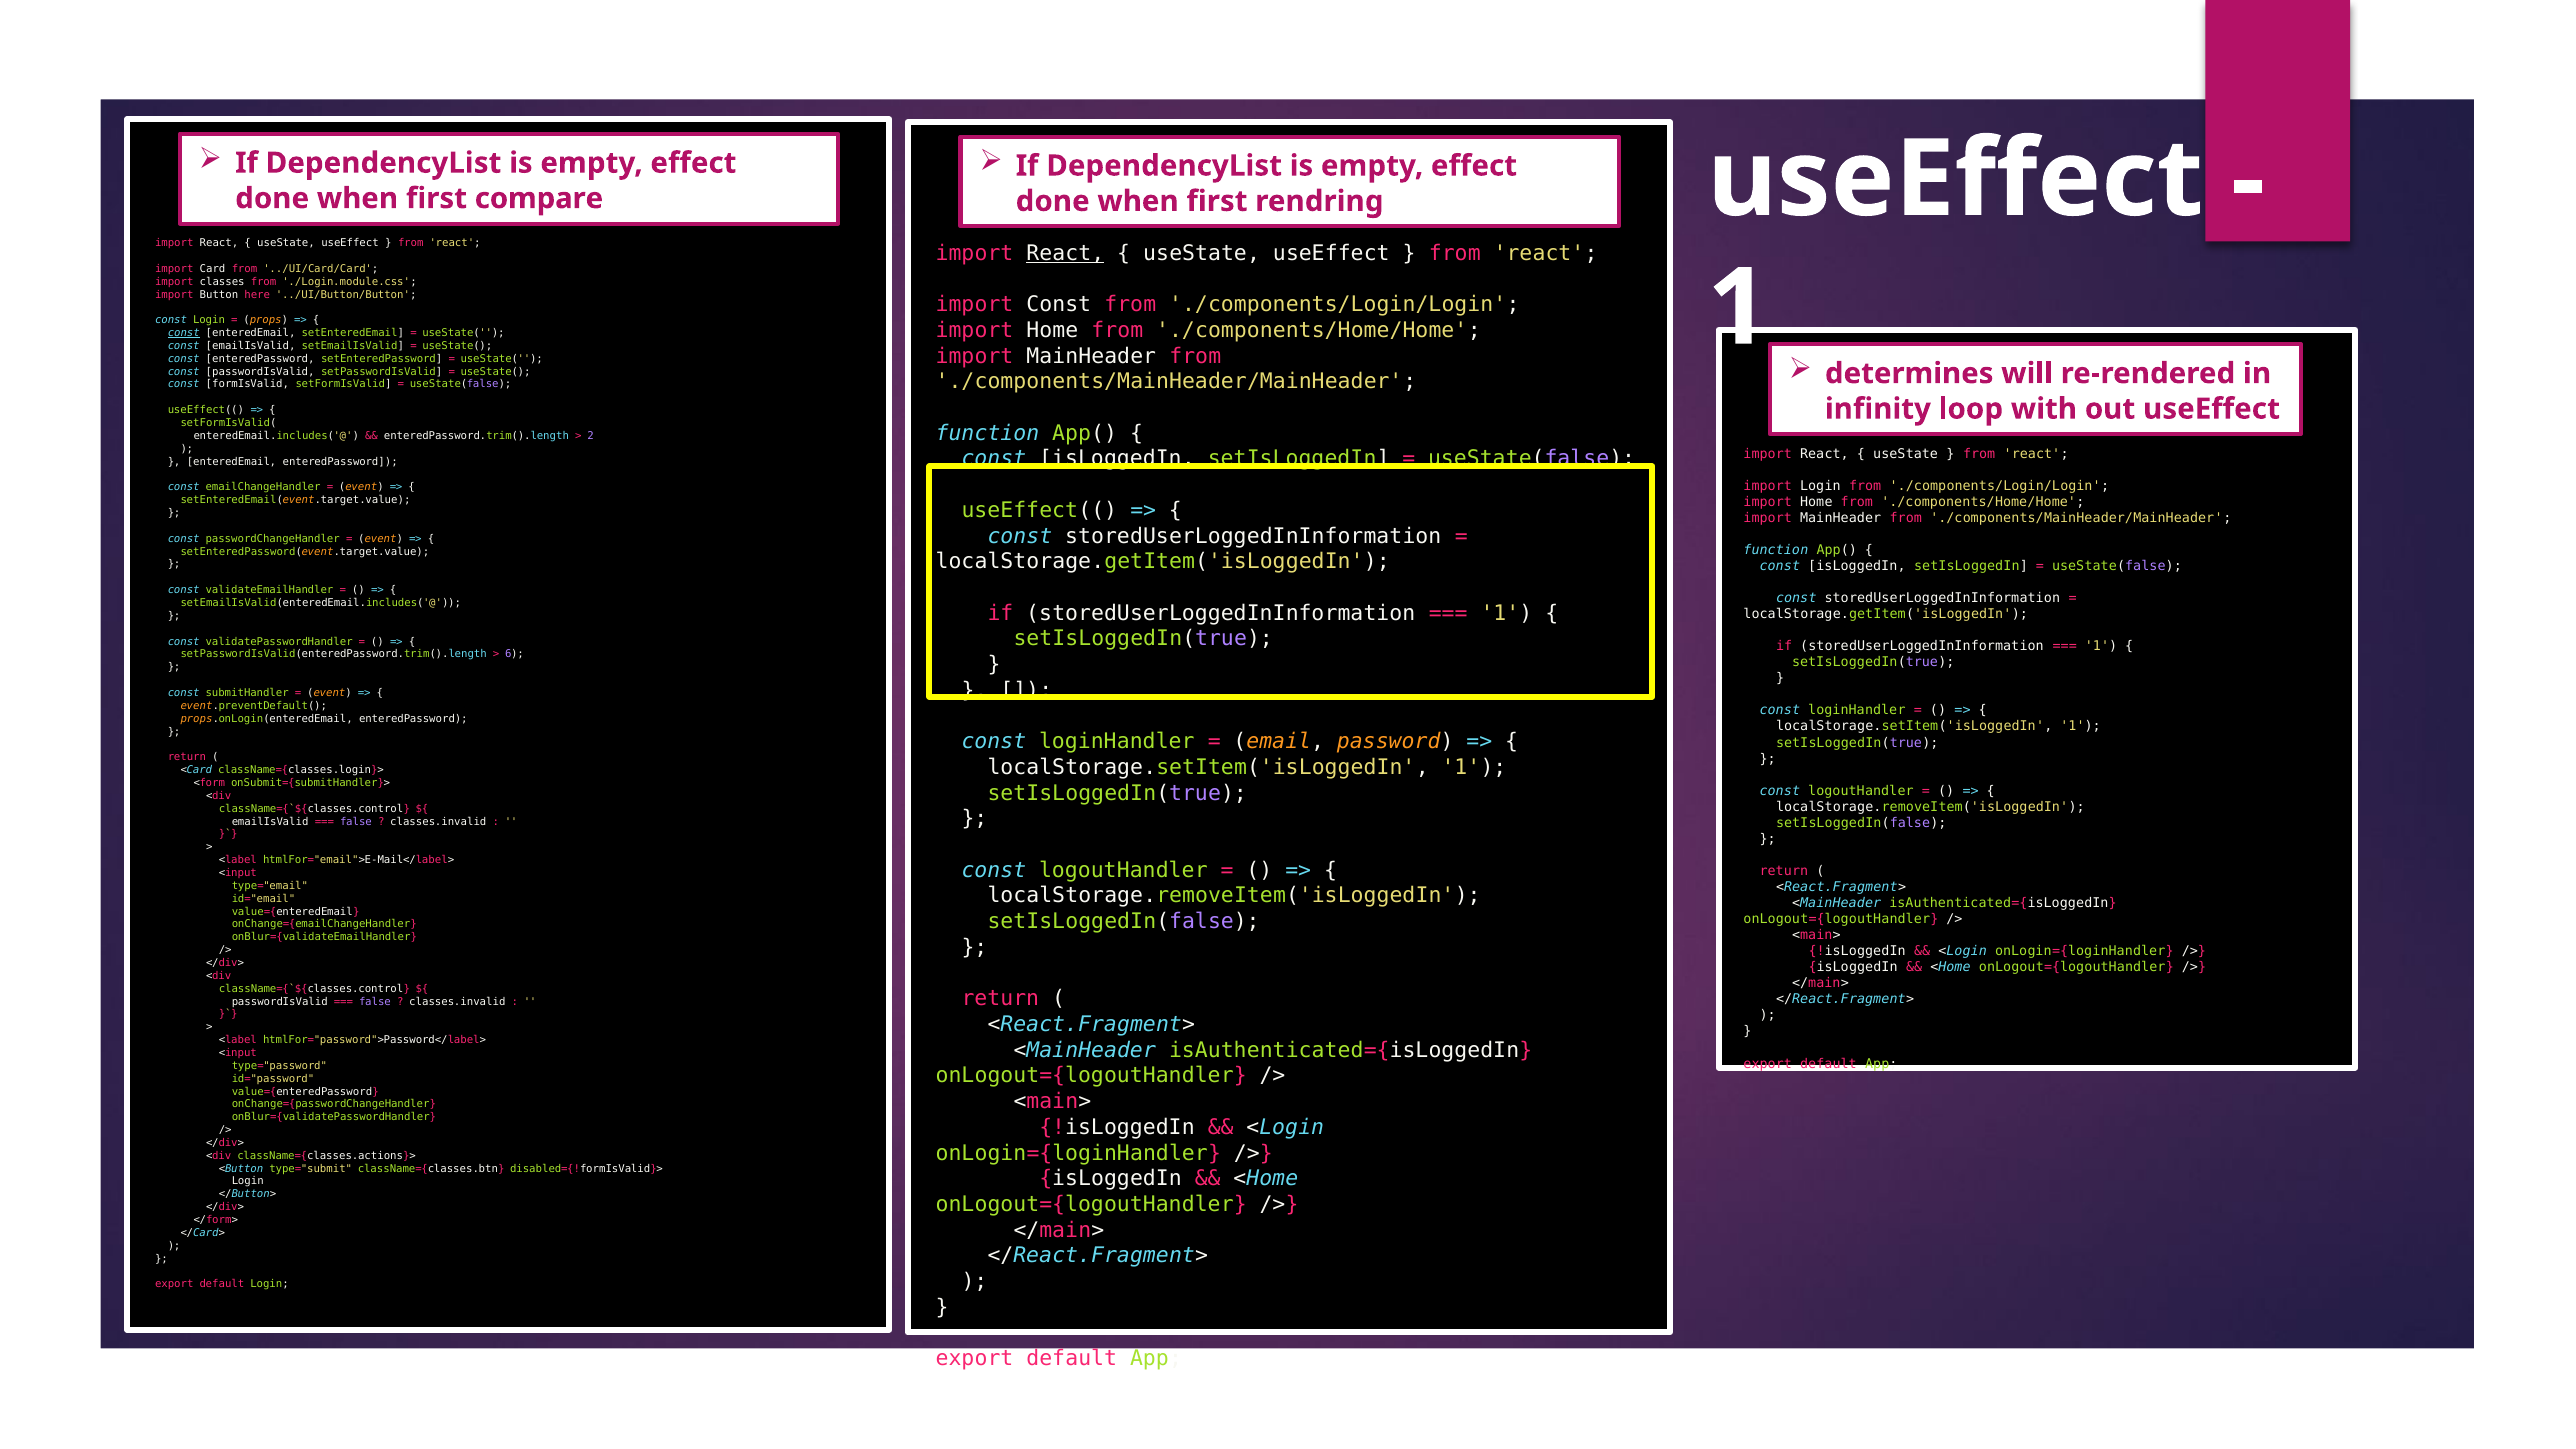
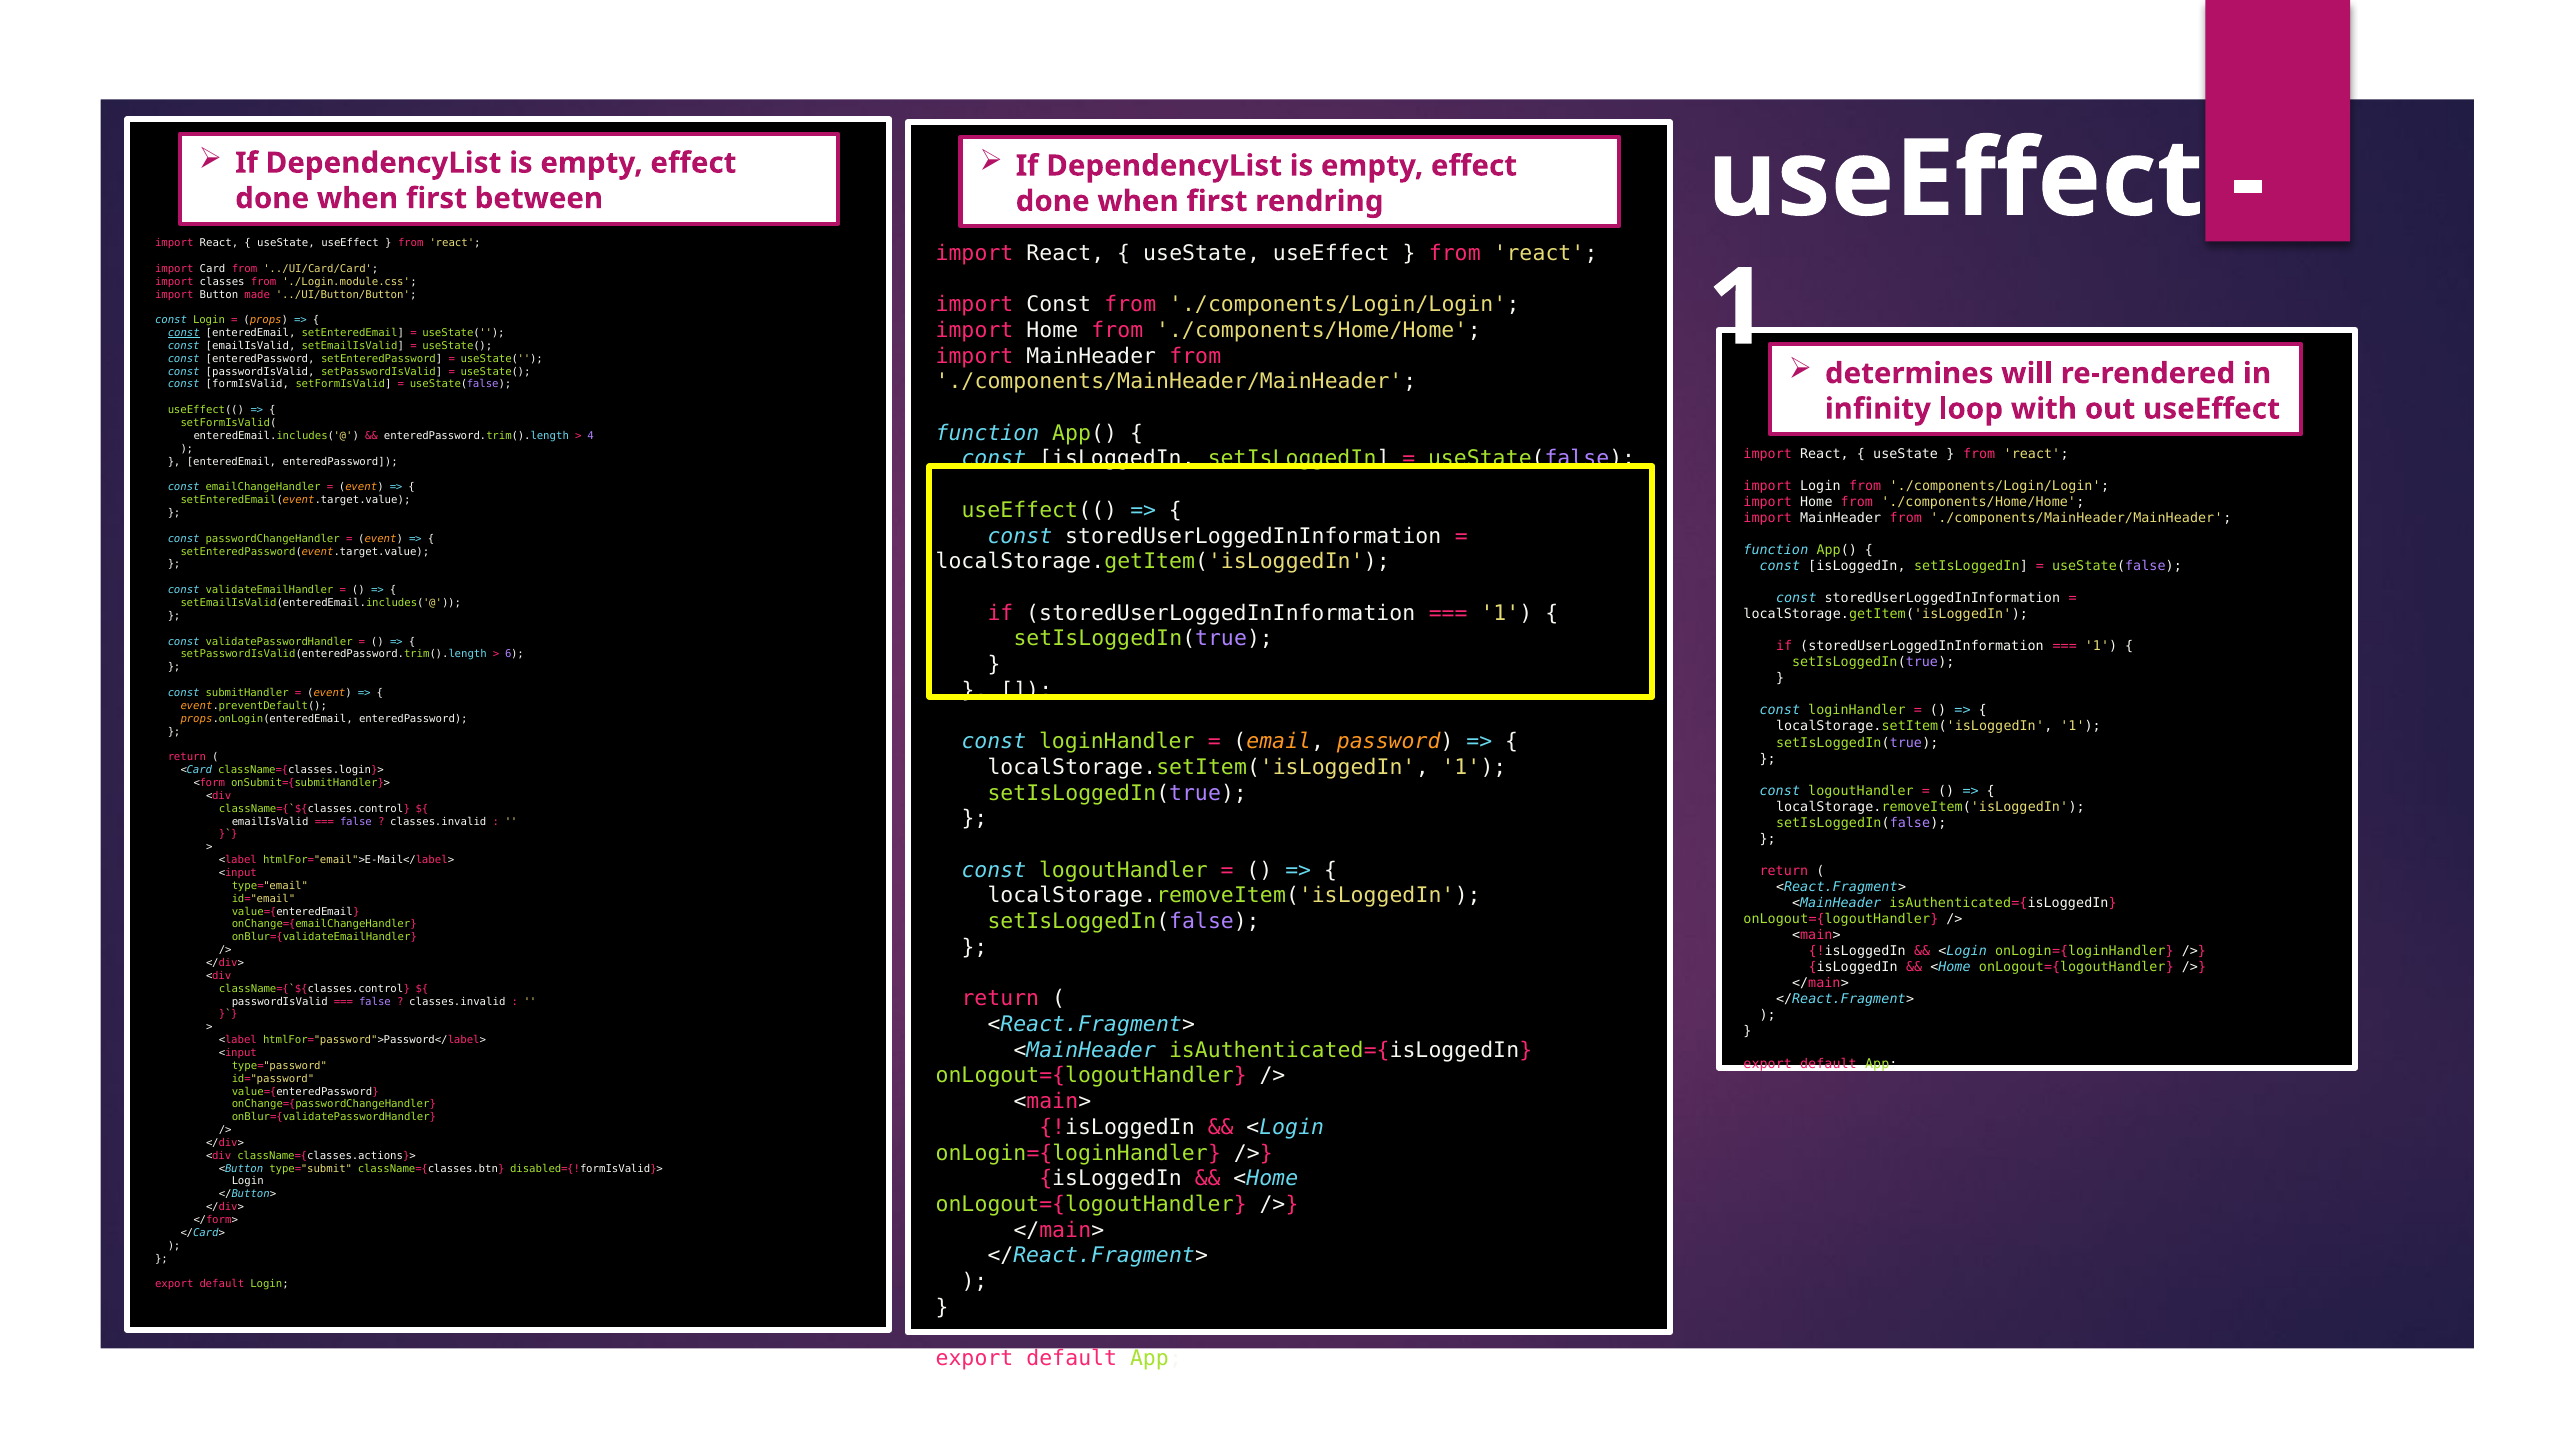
compare: compare -> between (539, 198)
React underline: present -> none (1065, 253)
here: here -> made (257, 294)
2: 2 -> 4 (591, 436)
